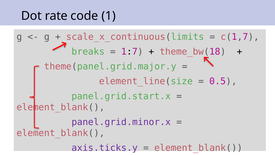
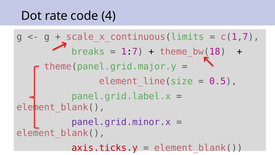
1: 1 -> 4 (109, 16)
panel.grid.start.x: panel.grid.start.x -> panel.grid.label.x (121, 96)
axis.ticks.y colour: purple -> red (105, 148)
